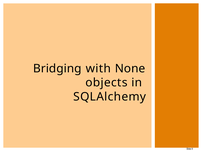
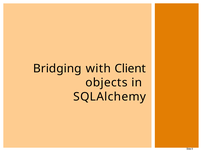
None: None -> Client (130, 69)
